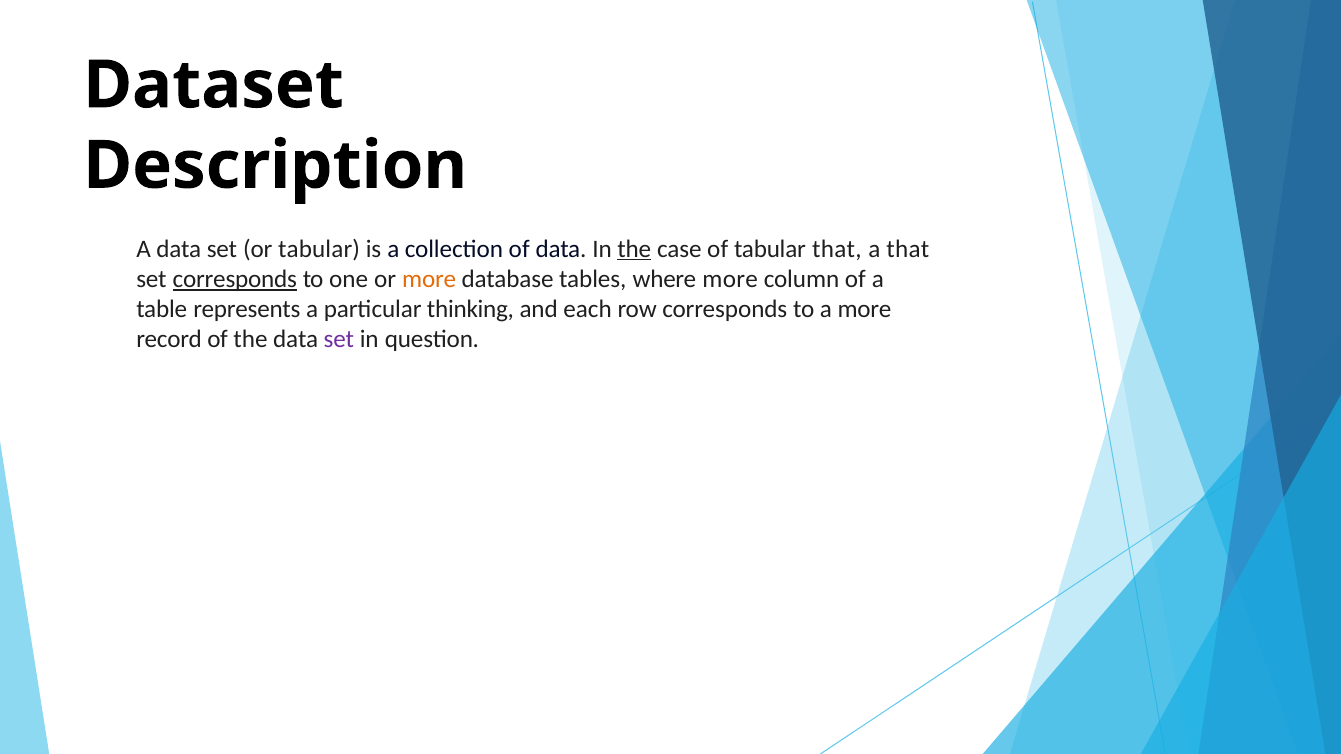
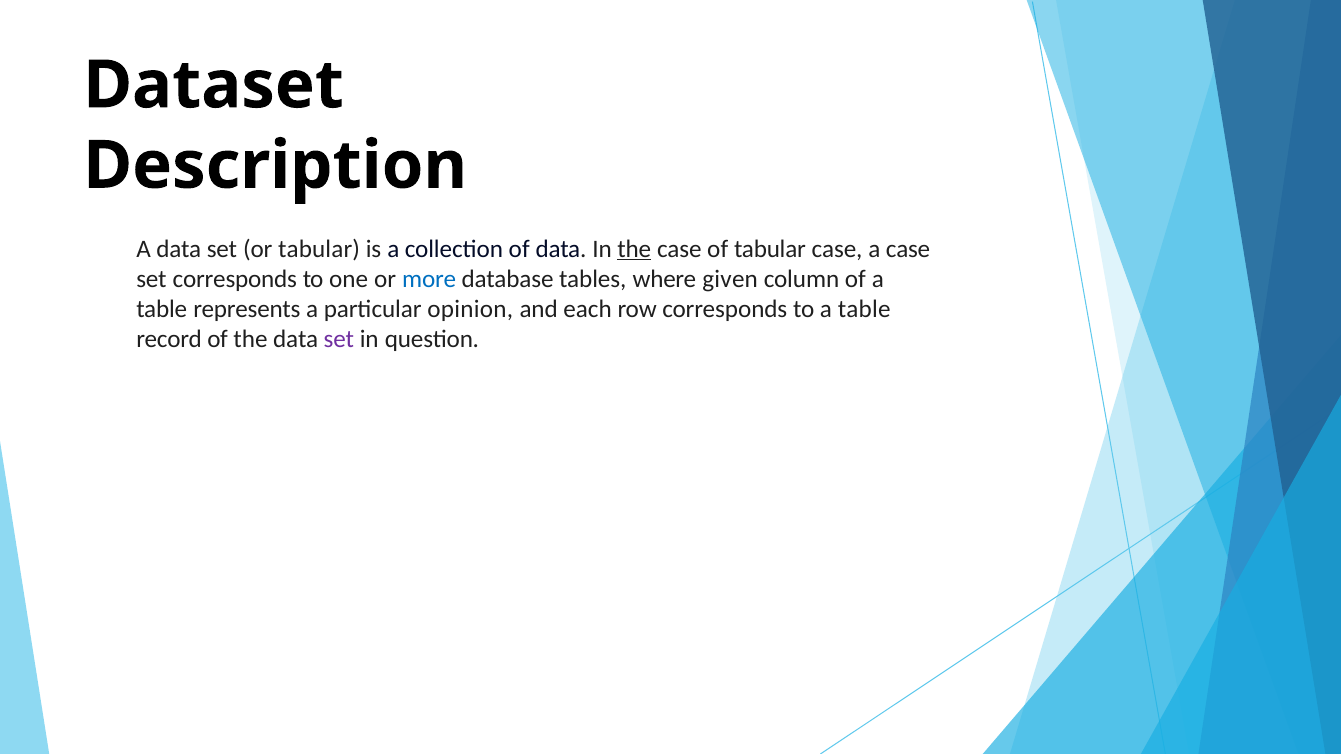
tabular that: that -> case (837, 249)
a that: that -> case (908, 249)
corresponds underline: present -> none (235, 279)
more colour: orange -> blue (429, 279)
where more: more -> given (730, 279)
thinking: thinking -> opinion (470, 309)
to a more: more -> table (864, 309)
